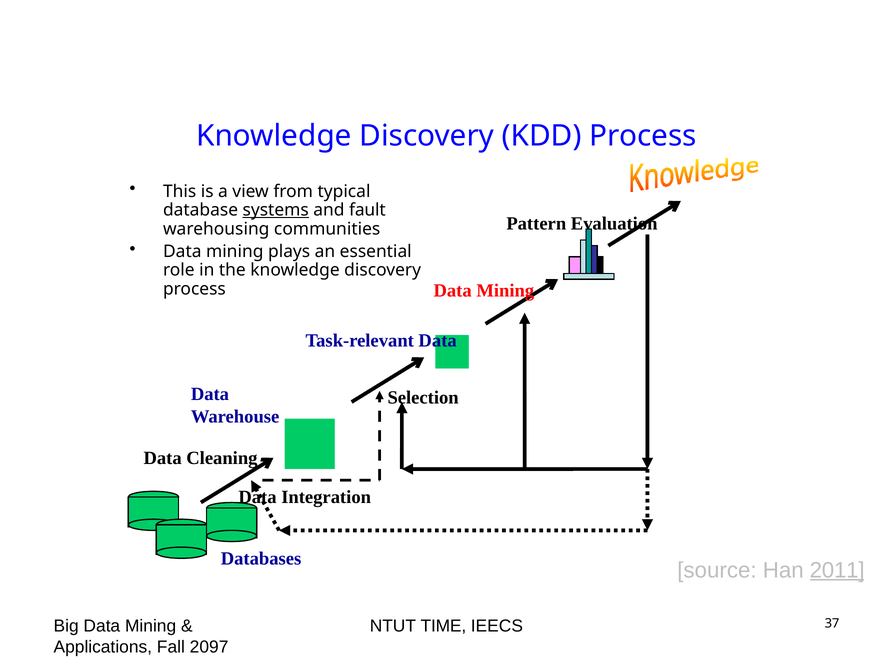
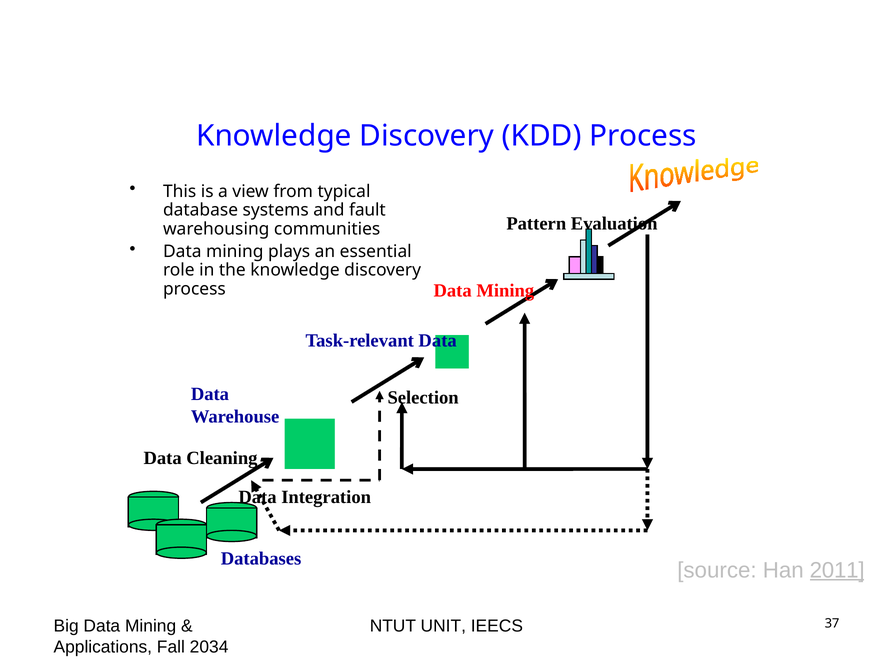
systems underline: present -> none (276, 210)
TIME: TIME -> UNIT (443, 626)
2097: 2097 -> 2034 (209, 647)
